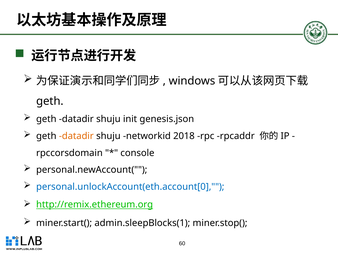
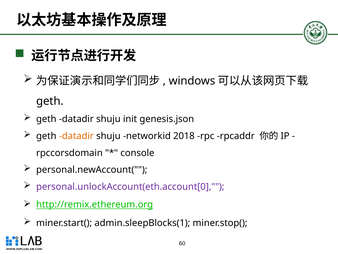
personal.unlockAccount(eth.account[0 colour: blue -> purple (130, 186)
